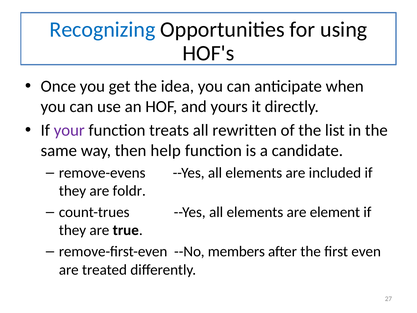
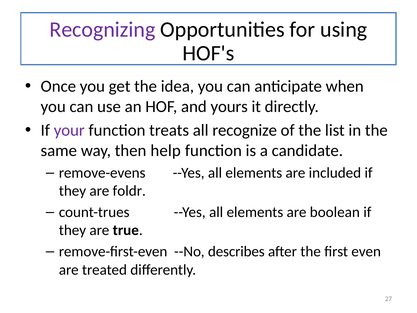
Recognizing colour: blue -> purple (102, 30)
rewritten: rewritten -> recognize (245, 130)
element: element -> boolean (335, 212)
members: members -> describes (236, 251)
